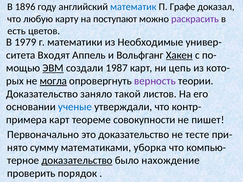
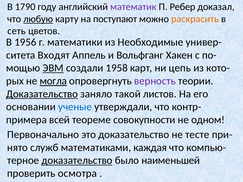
1896: 1896 -> 1790 (25, 7)
математик colour: blue -> purple (133, 7)
Графе: Графе -> Ребер (183, 7)
любую underline: none -> present (38, 19)
раскрасить colour: purple -> orange (195, 19)
есть: есть -> сеть (16, 31)
1979: 1979 -> 1956 (25, 42)
Хакен underline: present -> none (179, 55)
1987: 1987 -> 1958 (117, 68)
Доказательство underline: none -> present (42, 94)
карт: карт -> всей (59, 120)
пишет: пишет -> одном (208, 120)
сумму: сумму -> служб (44, 148)
уборка: уборка -> каждая (150, 148)
нахождение: нахождение -> наименьшей (171, 161)
порядок: порядок -> осмотра (77, 174)
